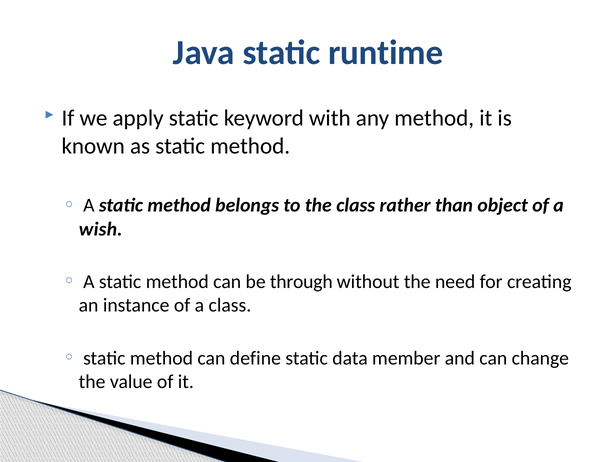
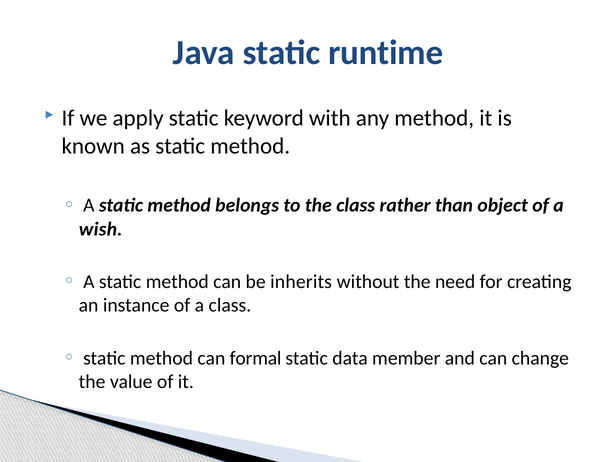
through: through -> inherits (301, 282)
define: define -> formal (256, 358)
